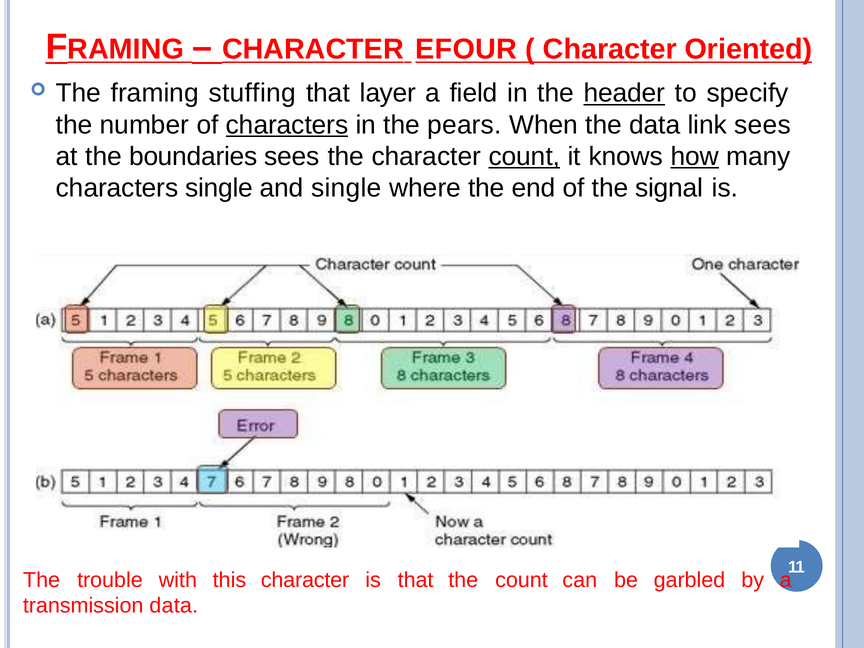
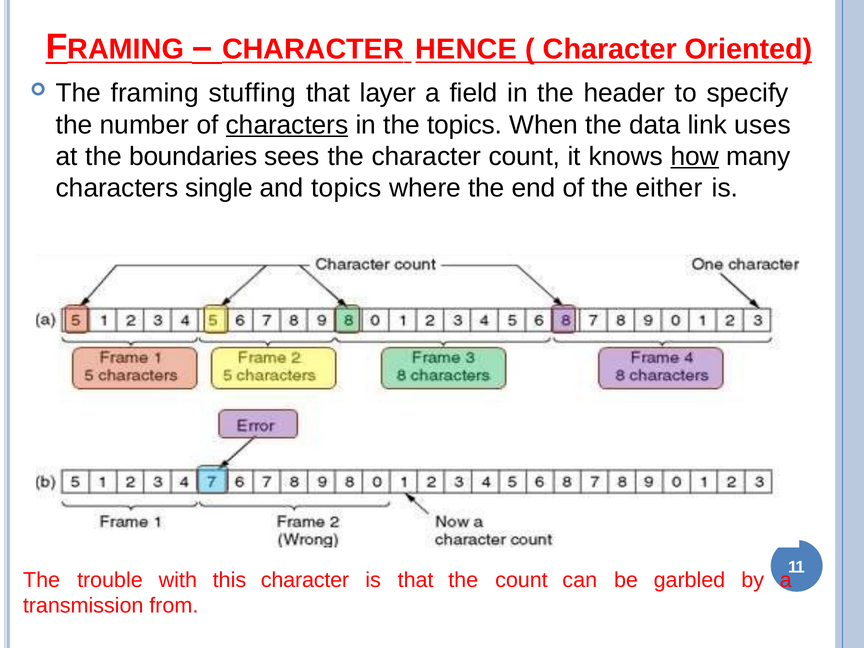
EFOUR: EFOUR -> HENCE (466, 49)
header underline: present -> none (624, 93)
the pears: pears -> topics (465, 125)
link sees: sees -> uses (762, 125)
count underline: present -> none (524, 157)
and single: single -> topics (346, 188)
signal: signal -> either (669, 188)
transmission data: data -> from (174, 606)
